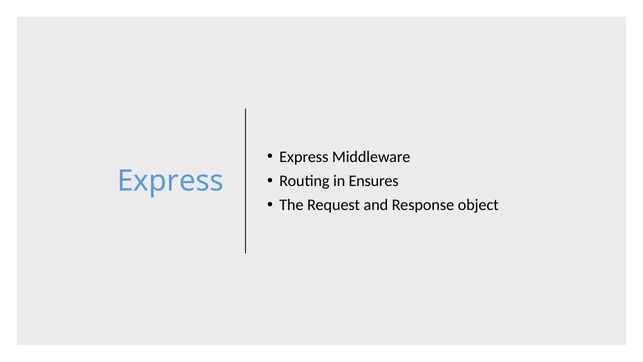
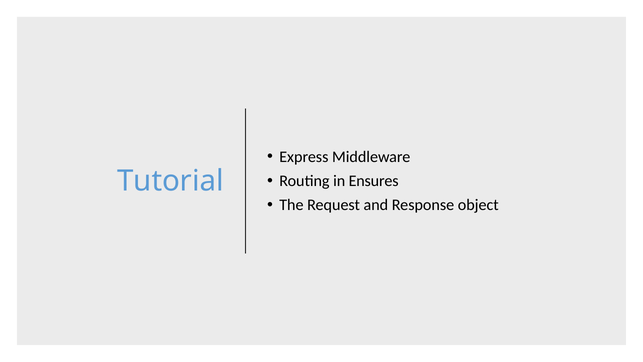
Express: Express -> Tutorial (170, 181)
